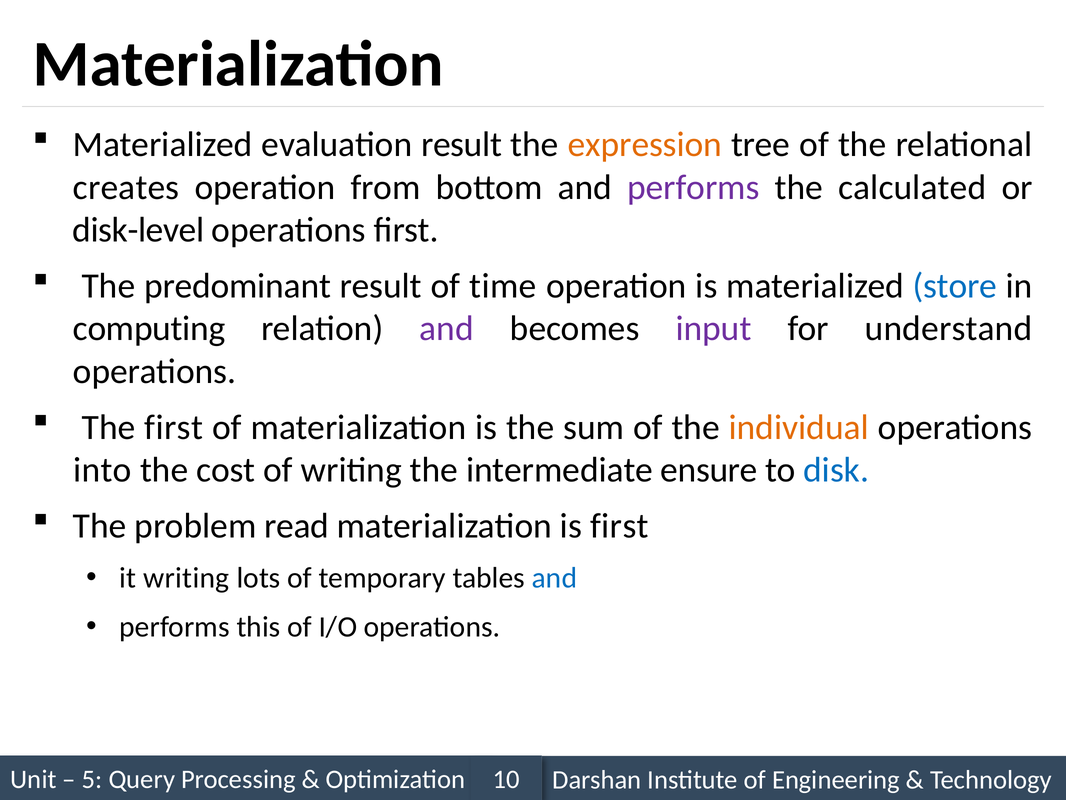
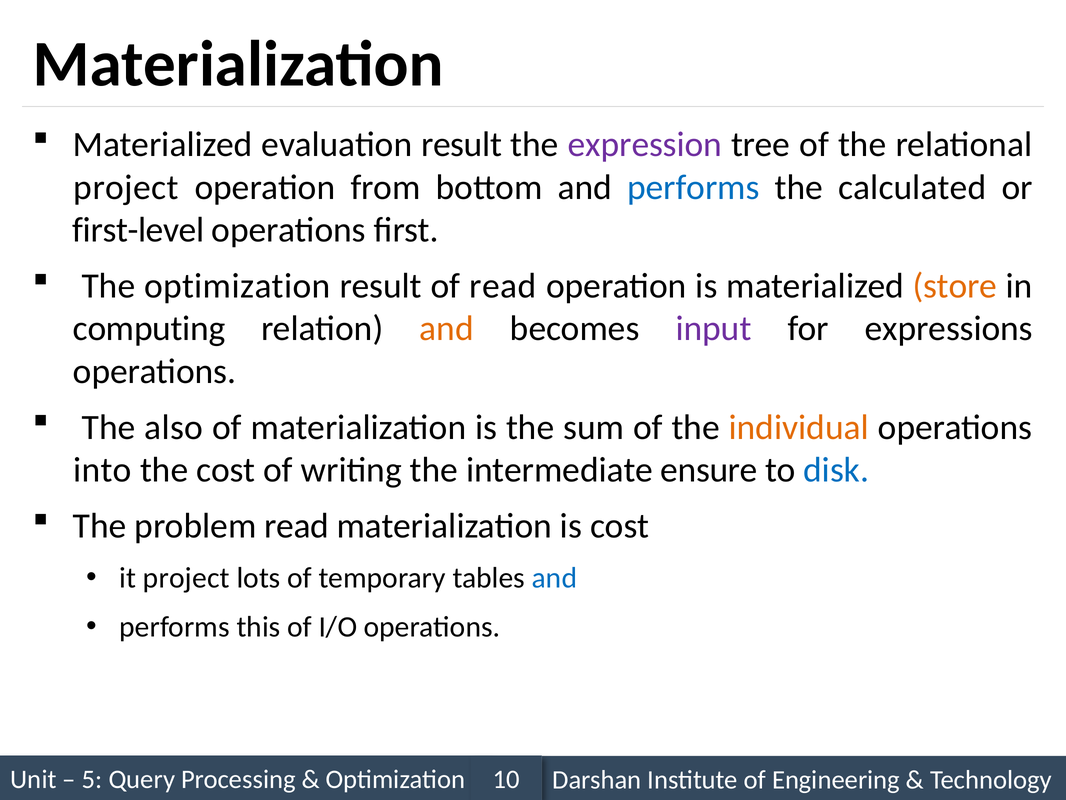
expression colour: orange -> purple (645, 145)
creates: creates -> project (126, 187)
performs colour: purple -> blue (693, 187)
disk-level: disk-level -> first-level (138, 230)
The predominant: predominant -> optimization (237, 286)
of time: time -> read (503, 286)
store colour: blue -> orange (955, 286)
and colour: purple -> orange (447, 329)
understand: understand -> expressions (949, 329)
The first: first -> also (174, 427)
is first: first -> cost (620, 526)
it writing: writing -> project (186, 578)
